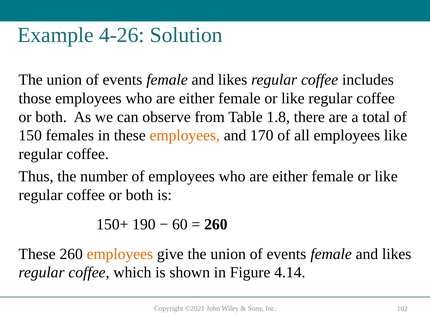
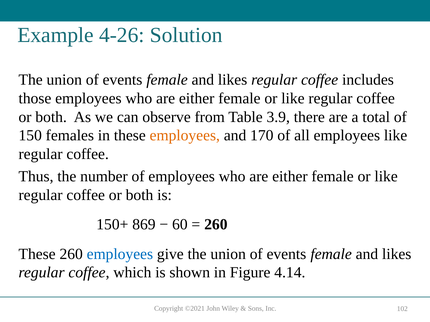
1.8: 1.8 -> 3.9 (278, 117)
190: 190 -> 869 (144, 225)
employees colour: orange -> blue (120, 254)
